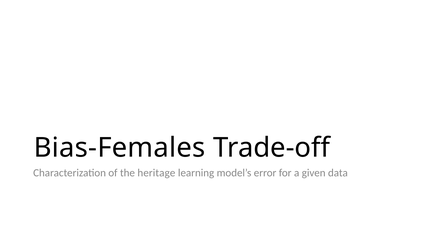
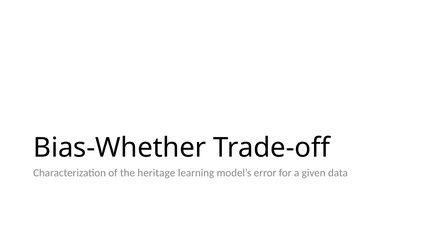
Bias-Females: Bias-Females -> Bias-Whether (120, 148)
